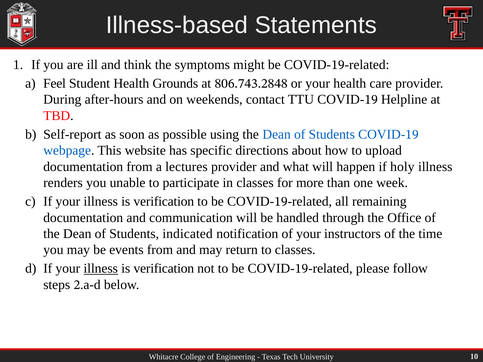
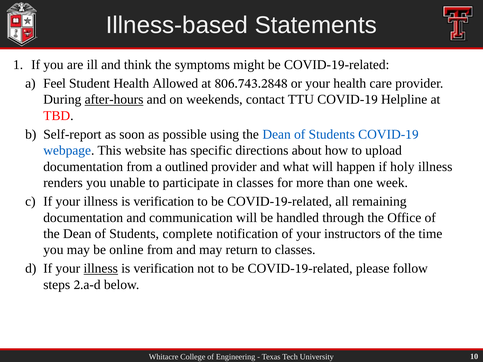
Grounds: Grounds -> Allowed (175, 84)
after-hours underline: none -> present (114, 100)
lectures: lectures -> outlined (187, 167)
indicated: indicated -> complete (188, 234)
events: events -> online (126, 250)
